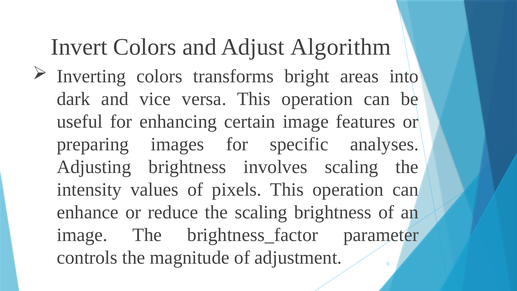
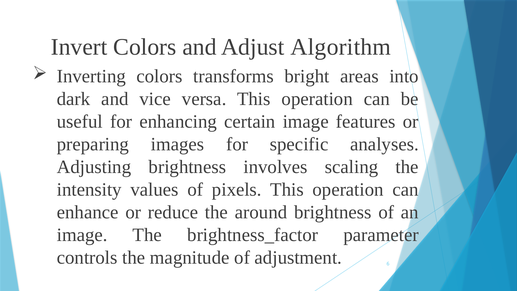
the scaling: scaling -> around (261, 212)
